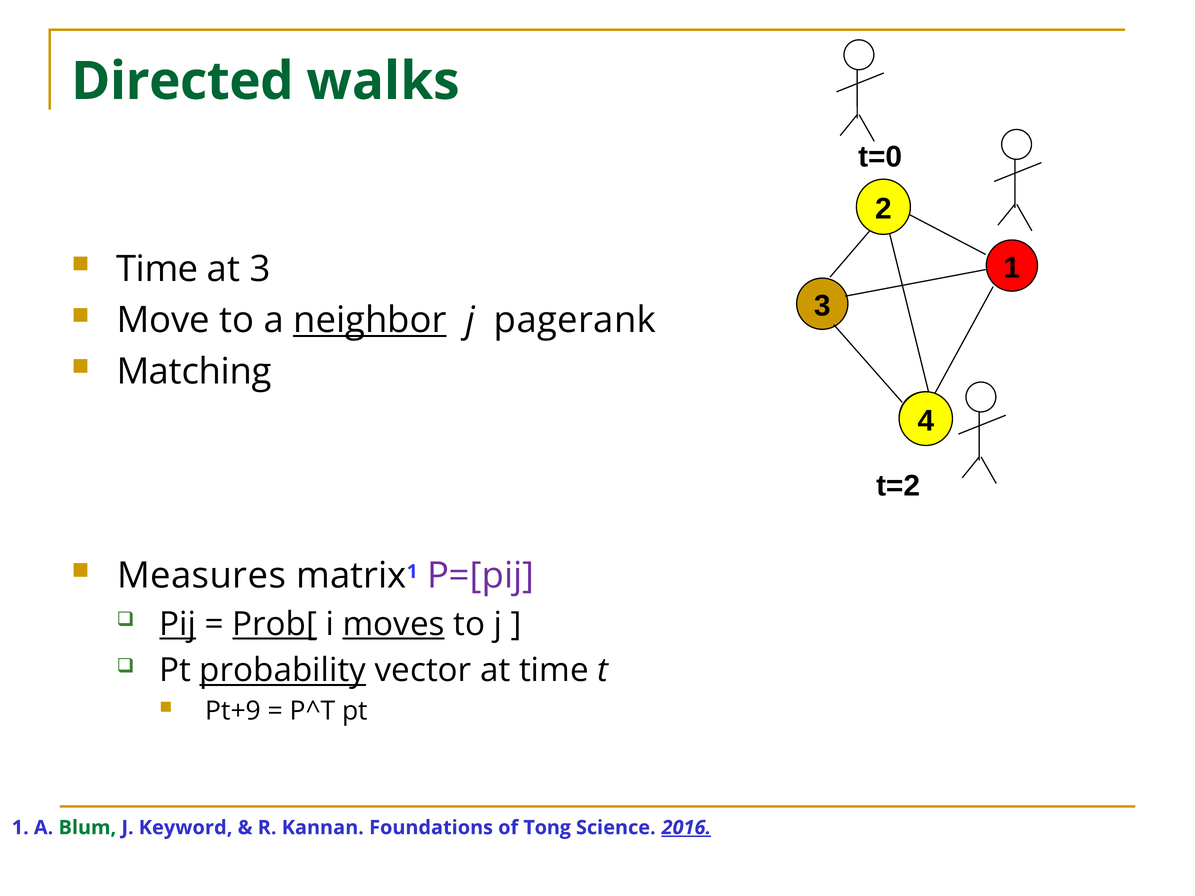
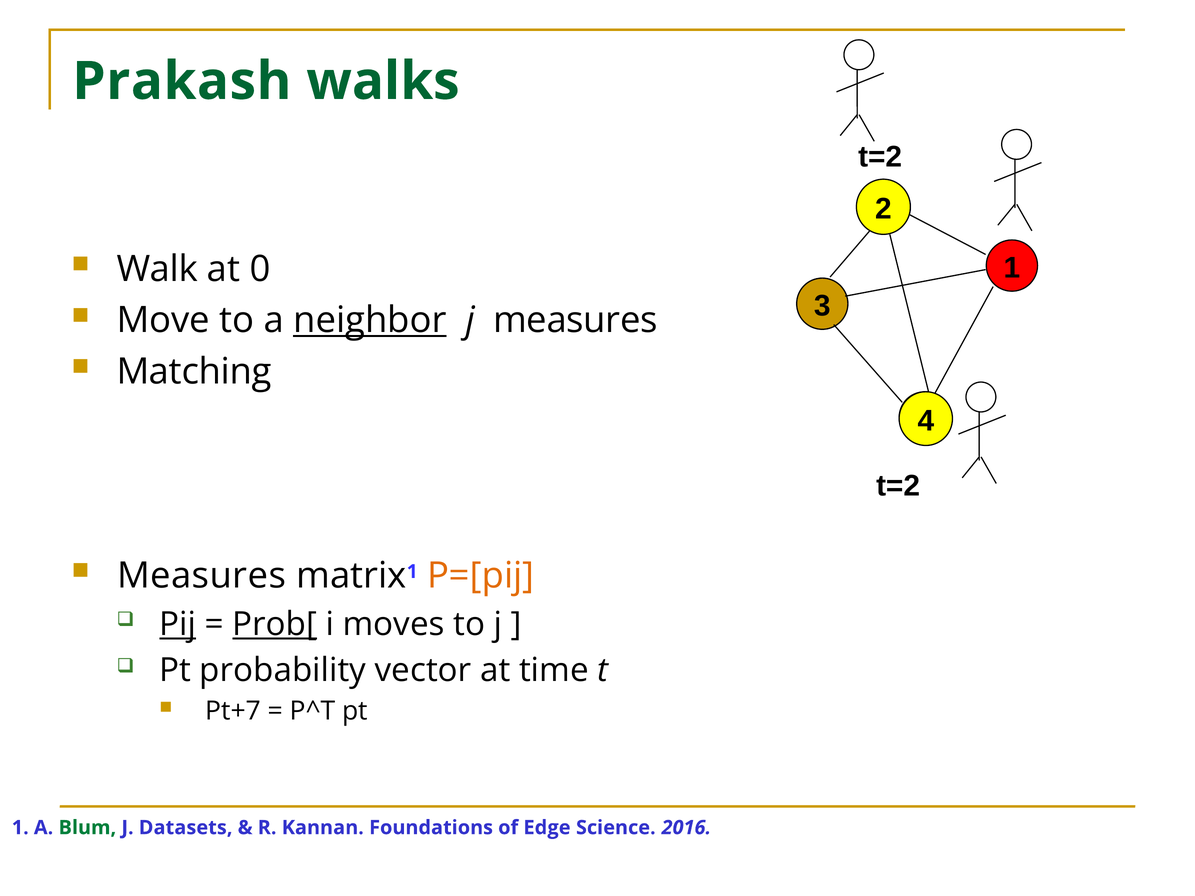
Directed: Directed -> Prakash (182, 81)
t=0: t=0 -> t=2 (880, 157)
Time: Time -> Walk (157, 269)
at 3: 3 -> 0 (260, 269)
j pagerank: pagerank -> measures (575, 321)
P=[pij colour: purple -> orange (481, 576)
moves underline: present -> none (394, 624)
probability underline: present -> none (283, 671)
Pt+9: Pt+9 -> Pt+7 (233, 711)
Keyword: Keyword -> Datasets (186, 828)
Tong: Tong -> Edge (547, 828)
2016 underline: present -> none (686, 828)
